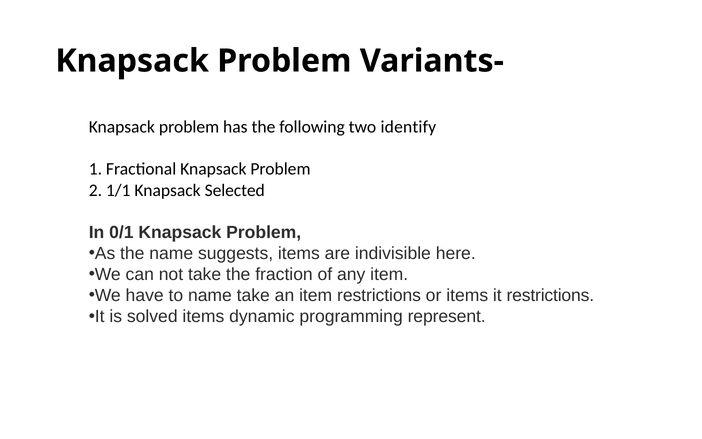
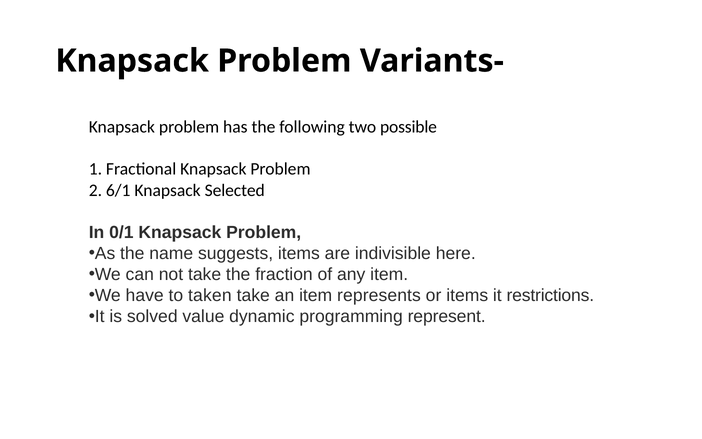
identify: identify -> possible (408, 127)
1/1: 1/1 -> 6/1 (118, 190)
to name: name -> taken (210, 295)
item restrictions: restrictions -> represents (379, 295)
solved items: items -> value (203, 316)
